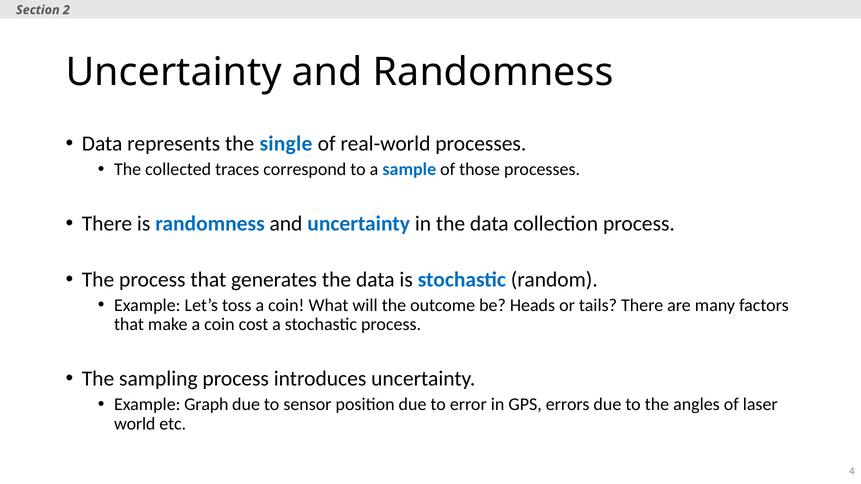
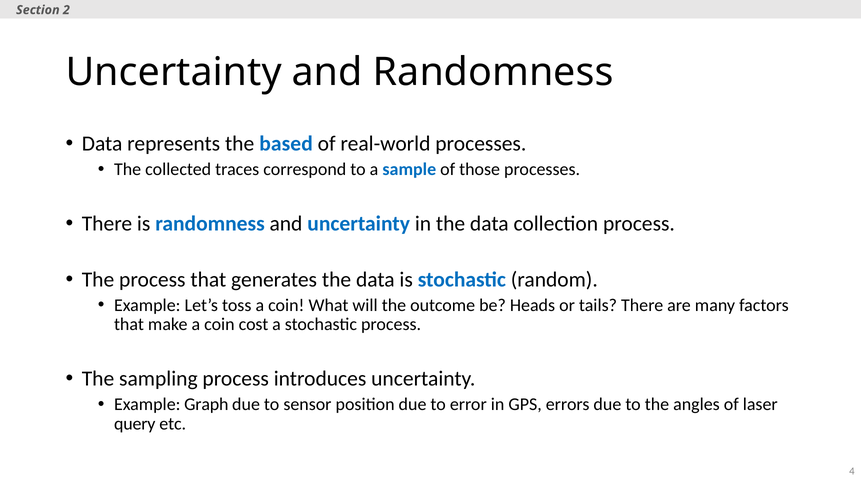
single: single -> based (286, 144)
world: world -> query (135, 424)
